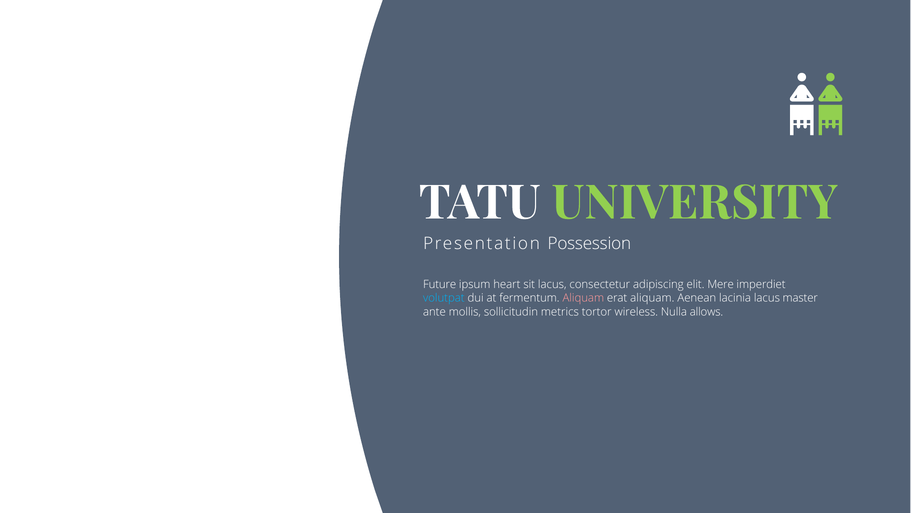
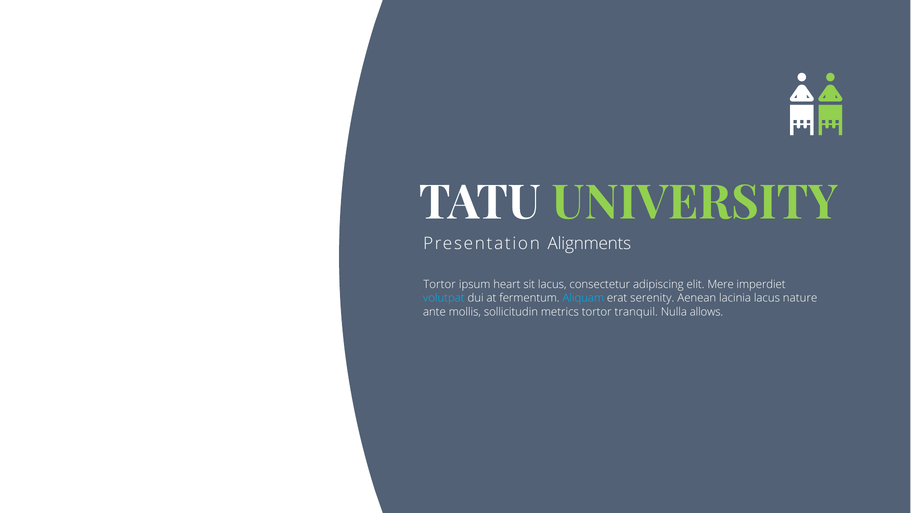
Possession: Possession -> Alignments (589, 243)
Future: Future -> Tortor (439, 284)
Aliquam colour: pink -> light blue (583, 298)
erat aliquam: aliquam -> serenity (652, 298)
master: master -> nature (800, 298)
wireless: wireless -> tranquil (636, 311)
